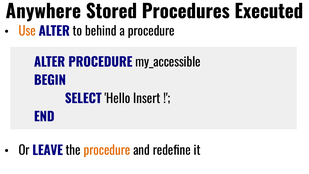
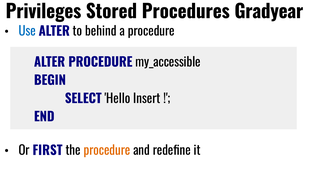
Anywhere: Anywhere -> Privileges (43, 12)
Executed: Executed -> Gradyear (269, 12)
Use colour: orange -> blue (27, 31)
LEAVE: LEAVE -> FIRST (48, 151)
